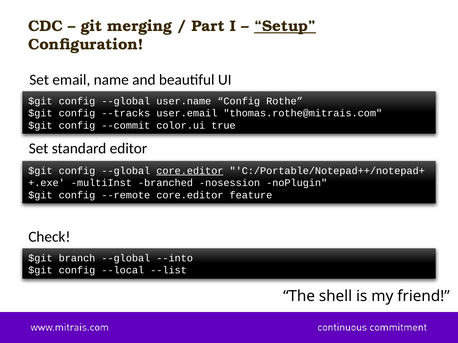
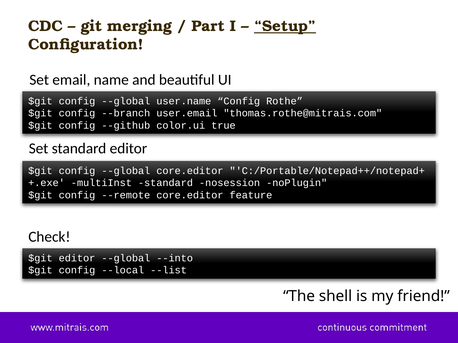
--tracks: --tracks -> --branch (126, 113)
--commit: --commit -> --github (126, 126)
core.editor underline: present -> none (190, 171)
multiInst branched: branched -> standard (165, 183)
$git branch: branch -> editor (77, 258)
